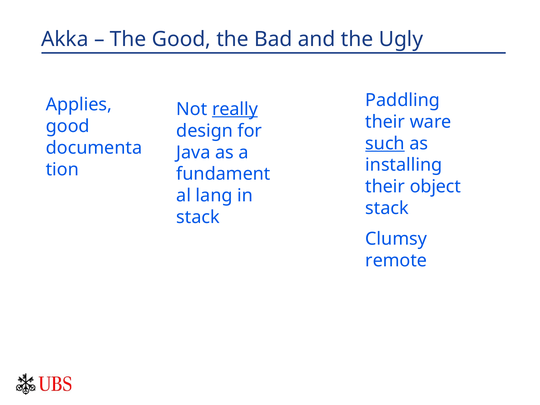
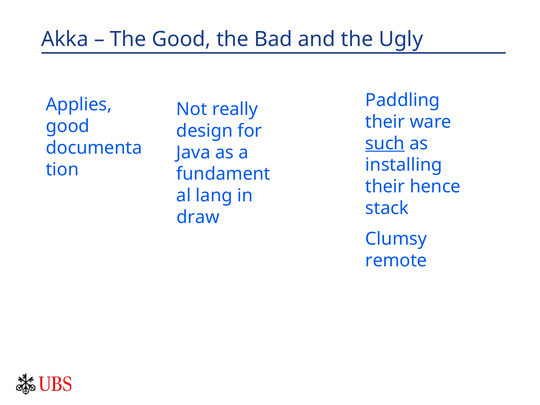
really underline: present -> none (235, 109)
object: object -> hence (435, 187)
stack: stack -> draw (198, 217)
